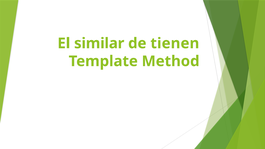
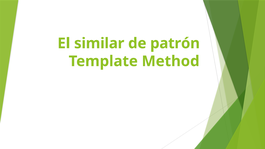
tienen: tienen -> patrón (175, 43)
